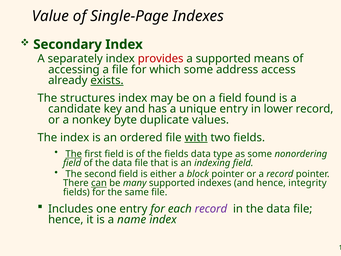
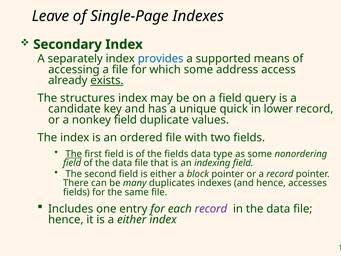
Value: Value -> Leave (50, 16)
provides colour: red -> blue (161, 59)
found: found -> query (260, 98)
unique entry: entry -> quick (234, 109)
nonkey byte: byte -> field (125, 120)
with underline: present -> none (196, 137)
can underline: present -> none (99, 183)
many supported: supported -> duplicates (172, 183)
integrity: integrity -> accesses (308, 183)
a name: name -> either (132, 220)
